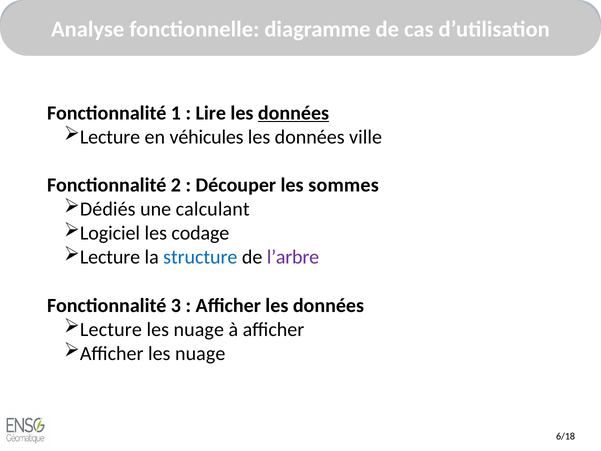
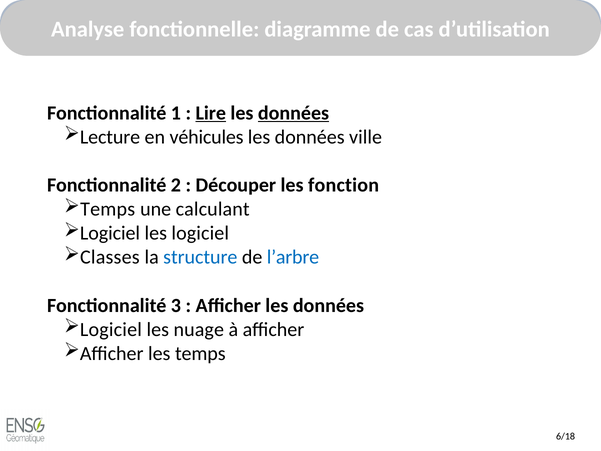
Lire underline: none -> present (211, 113)
sommes: sommes -> fonction (344, 185)
Dédiés: Dédiés -> Temps (108, 209)
les codage: codage -> logiciel (200, 233)
Lecture: Lecture -> Classes (110, 257)
l’arbre colour: purple -> blue (293, 257)
Lecture: Lecture -> Logiciel (111, 329)
Afficher les nuage: nuage -> temps (200, 353)
